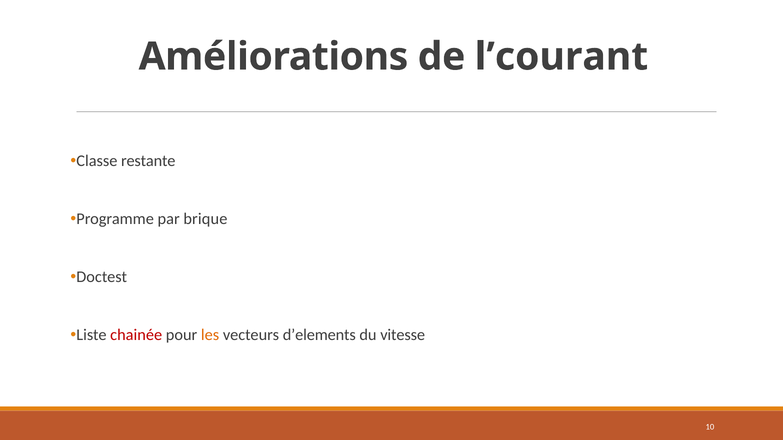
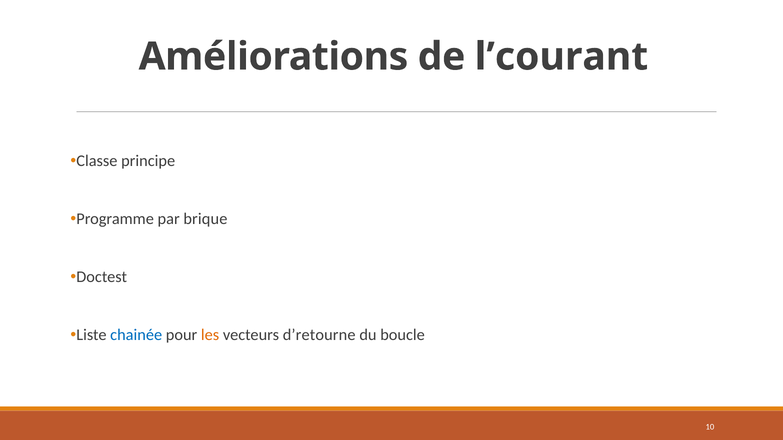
restante: restante -> principe (148, 161)
chainée colour: red -> blue (136, 335)
d’elements: d’elements -> d’retourne (319, 335)
vitesse: vitesse -> boucle (403, 335)
